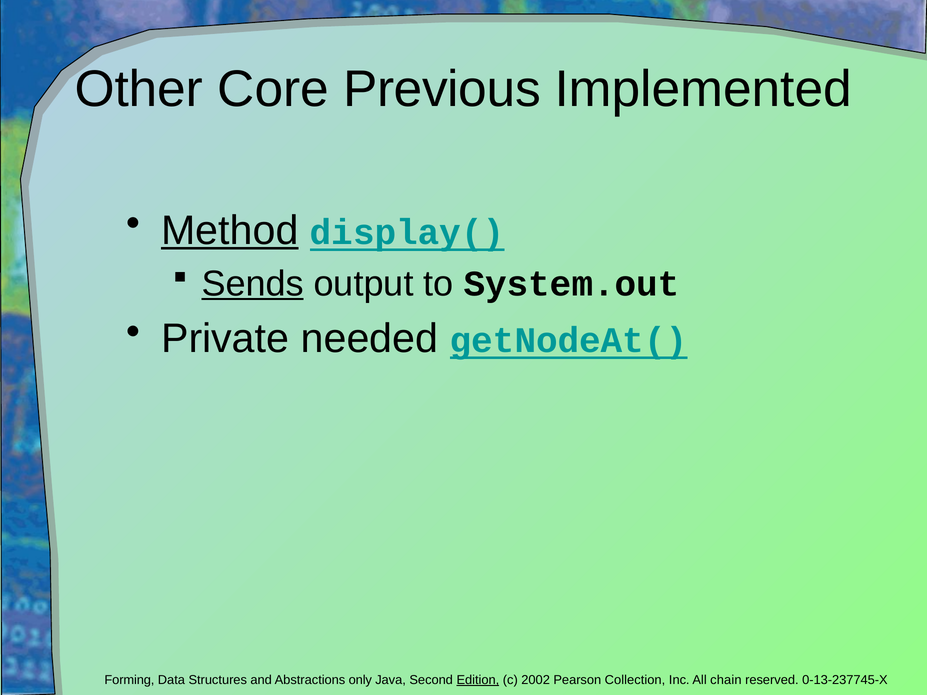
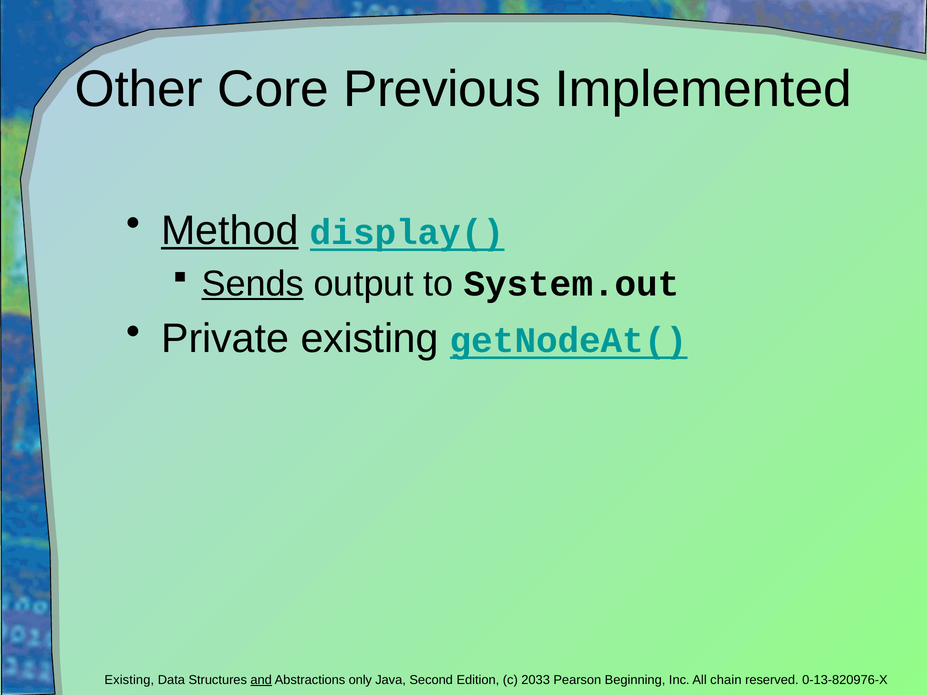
Private needed: needed -> existing (370, 339)
Forming: Forming -> Existing (129, 680)
and underline: none -> present (261, 680)
Edition underline: present -> none (478, 680)
2002: 2002 -> 2033 (536, 680)
Collection: Collection -> Beginning (635, 680)
0-13-237745-X: 0-13-237745-X -> 0-13-820976-X (845, 680)
